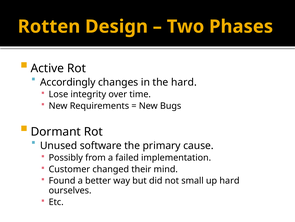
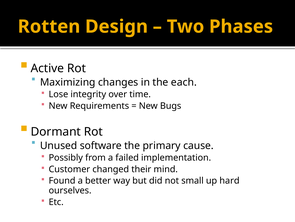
Accordingly: Accordingly -> Maximizing (68, 82)
the hard: hard -> each (184, 82)
